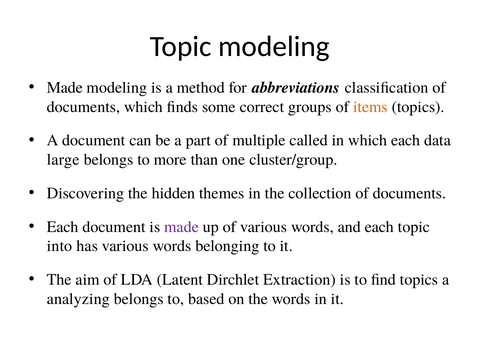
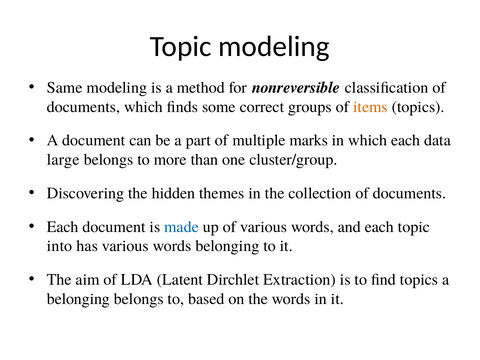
Made: Made -> Same (65, 88)
abbreviations: abbreviations -> nonreversible (296, 88)
called: called -> marks (309, 140)
made colour: purple -> blue (182, 227)
analyzing: analyzing -> belonging (78, 299)
